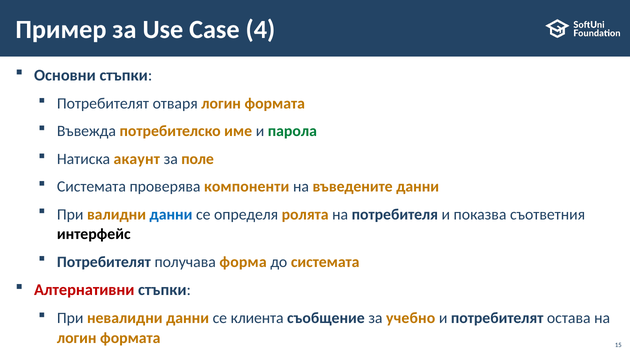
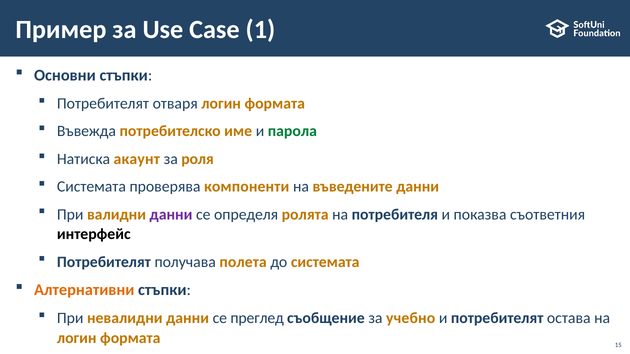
4: 4 -> 1 (260, 30)
поле: поле -> роля (198, 159)
данни colour: blue -> purple (171, 215)
форма: форма -> полета (243, 262)
Алтернативни colour: red -> orange (84, 290)
клиента: клиента -> преглед (257, 318)
